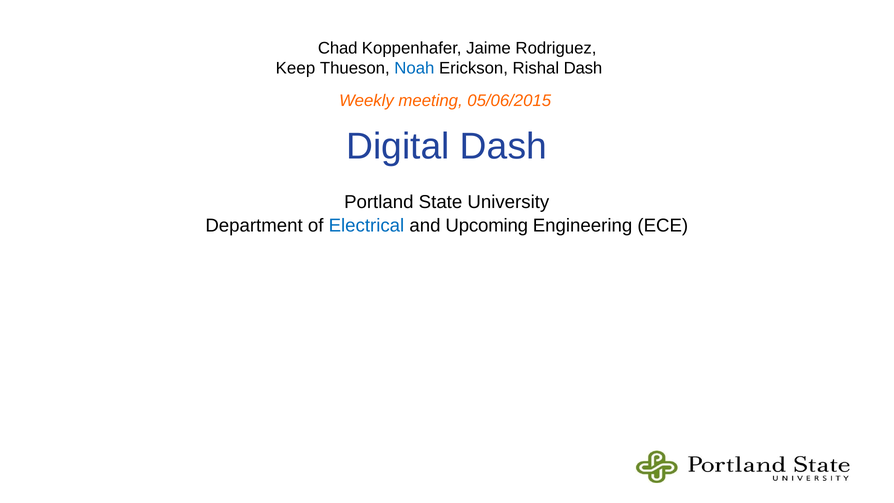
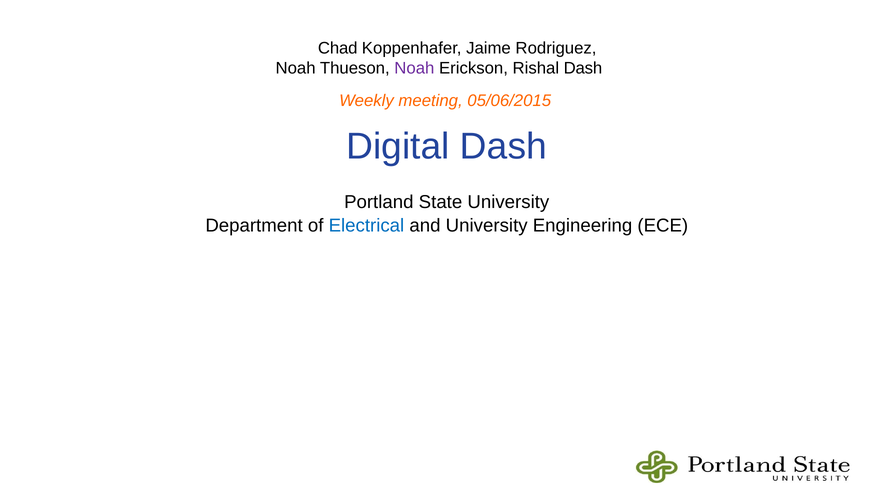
Keep: Keep -> Noah (296, 68)
Noah colour: blue -> purple (414, 68)
and Upcoming: Upcoming -> University (487, 225)
